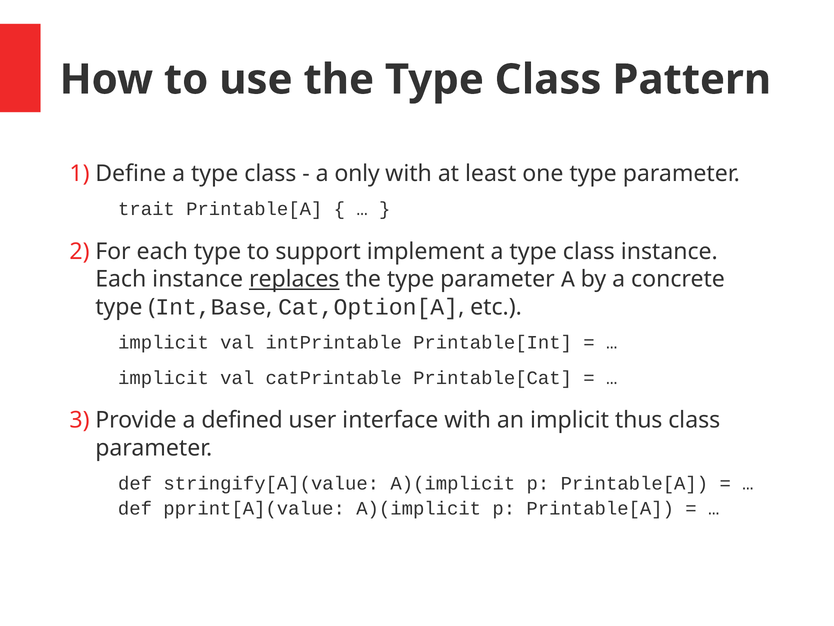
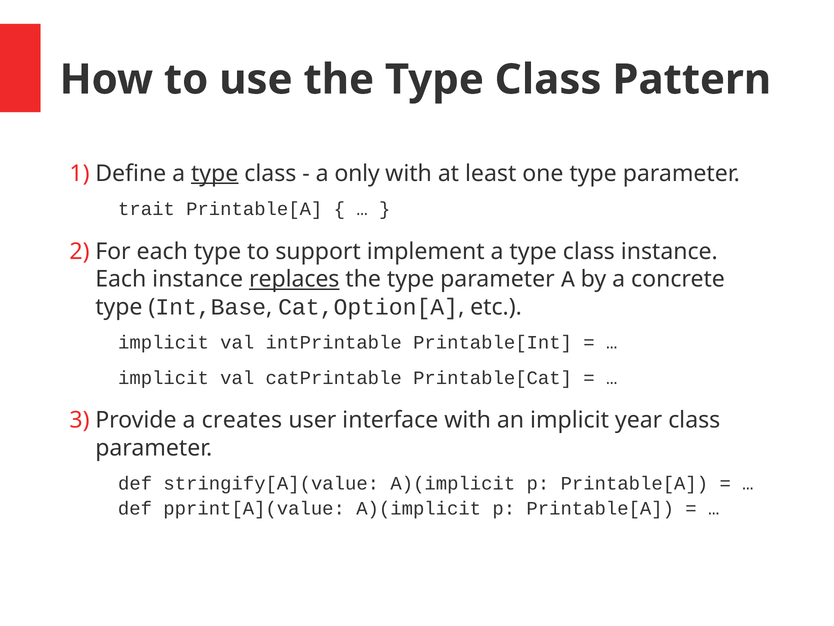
type underline: none -> present (215, 173)
defined: defined -> creates (242, 420)
thus: thus -> year (639, 420)
